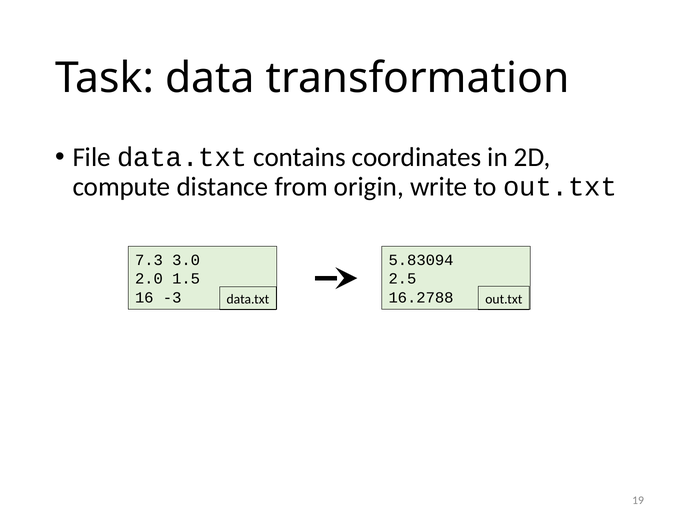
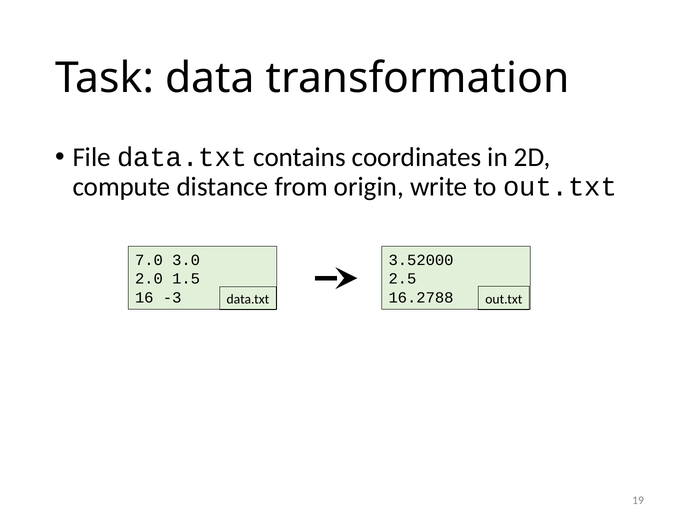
7.3: 7.3 -> 7.0 (149, 260)
5.83094: 5.83094 -> 3.52000 (421, 260)
